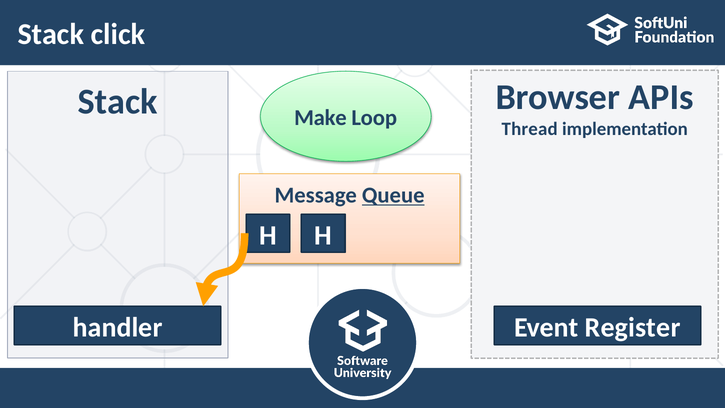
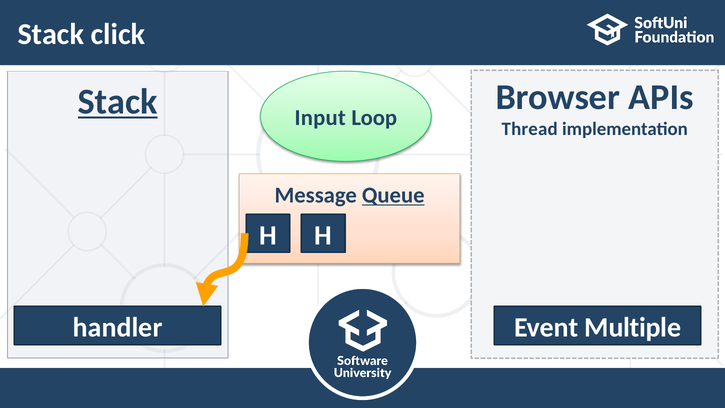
Stack underline: none -> present (118, 102)
Make: Make -> Input (320, 118)
Register: Register -> Multiple (633, 328)
